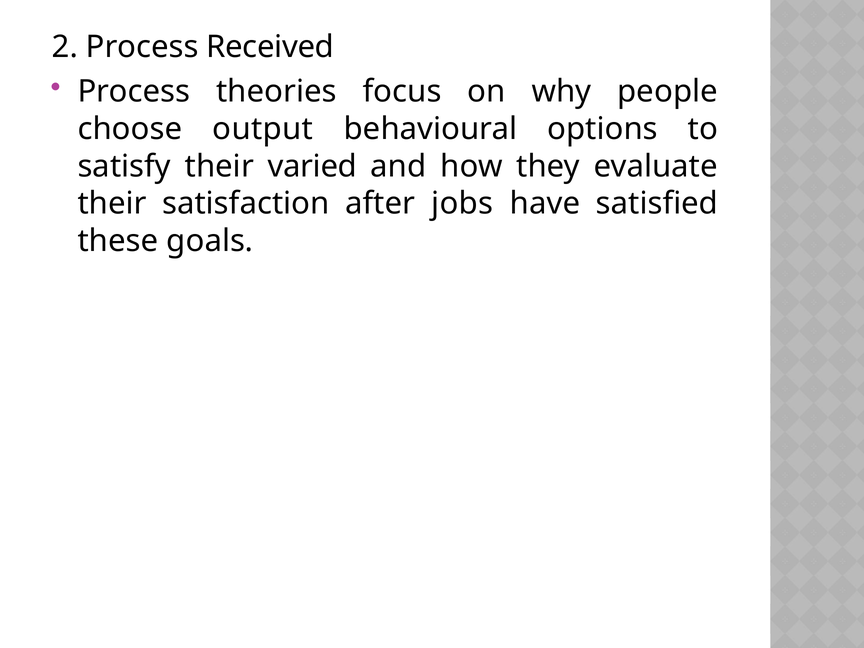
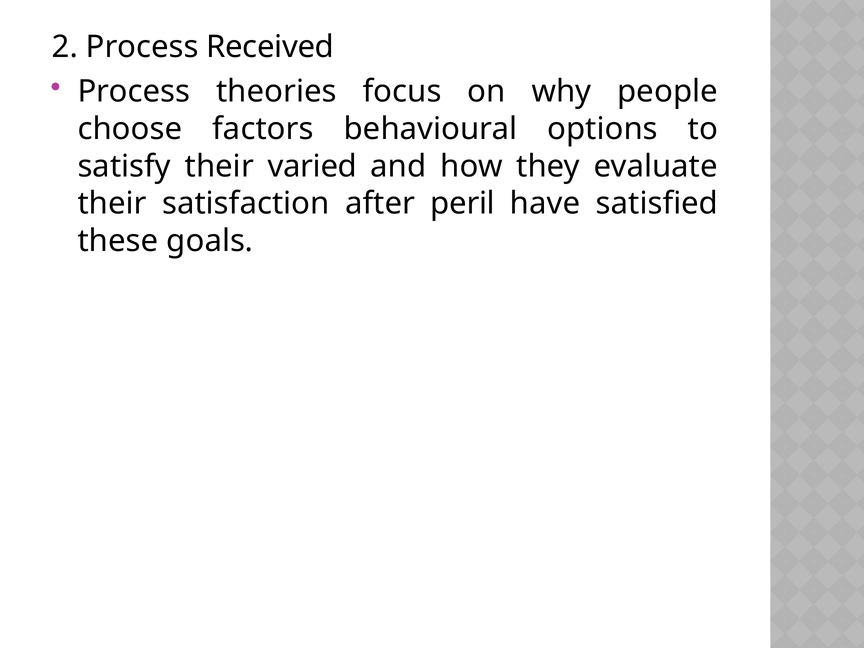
output: output -> factors (263, 129)
jobs: jobs -> peril (463, 204)
